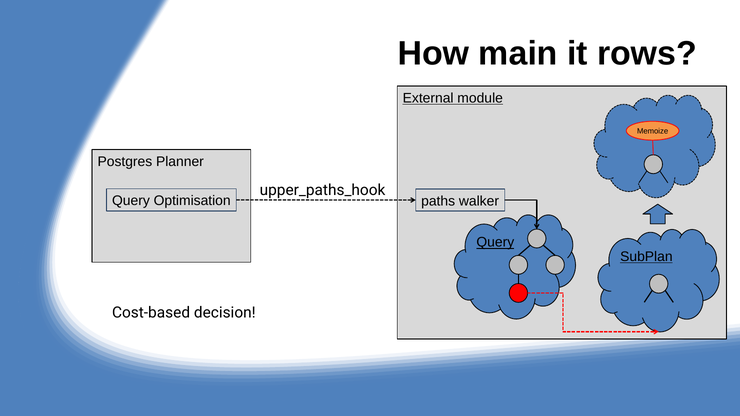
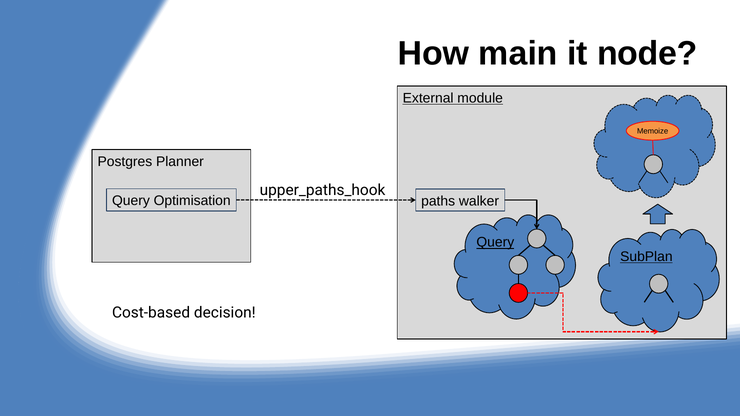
rows: rows -> node (647, 54)
